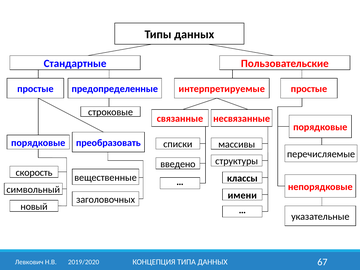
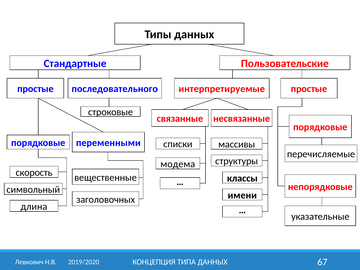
предопределенные: предопределенные -> последовательного (115, 89)
преобразовать: преобразовать -> переменными (108, 143)
введено: введено -> модема (178, 164)
новый: новый -> длина (34, 207)
